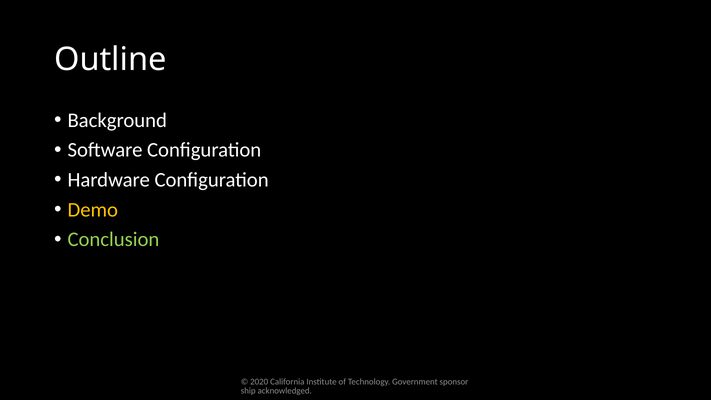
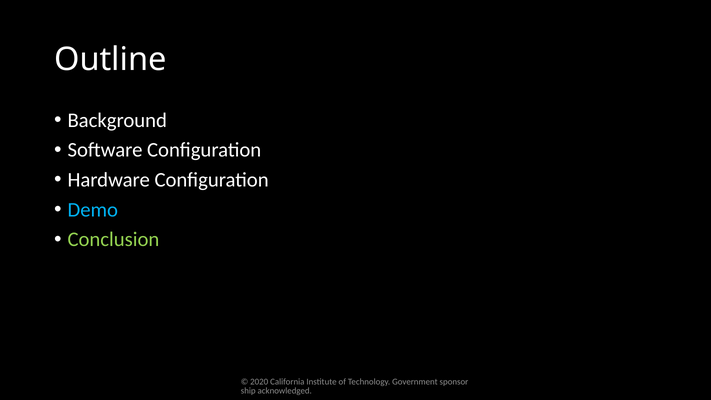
Demo colour: yellow -> light blue (93, 210)
